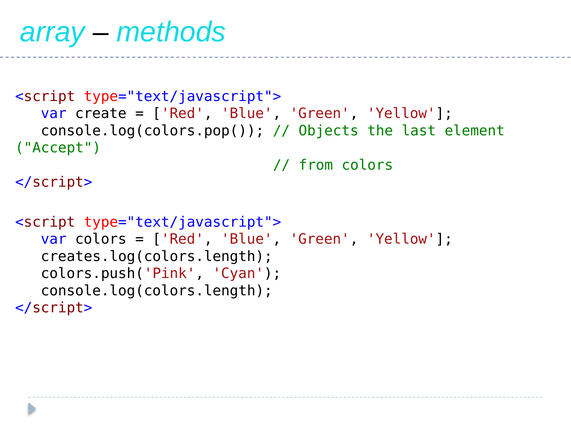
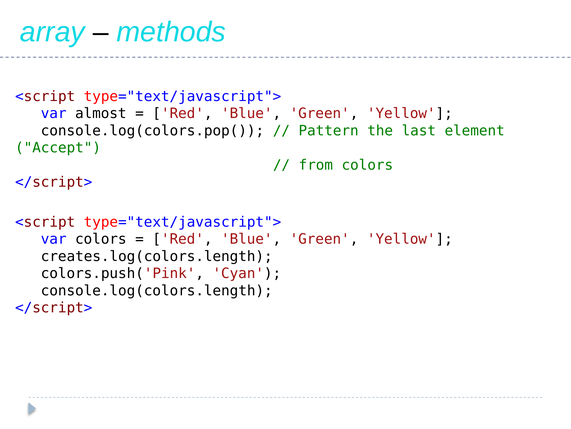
create: create -> almost (101, 113)
Objects: Objects -> Pattern (329, 130)
